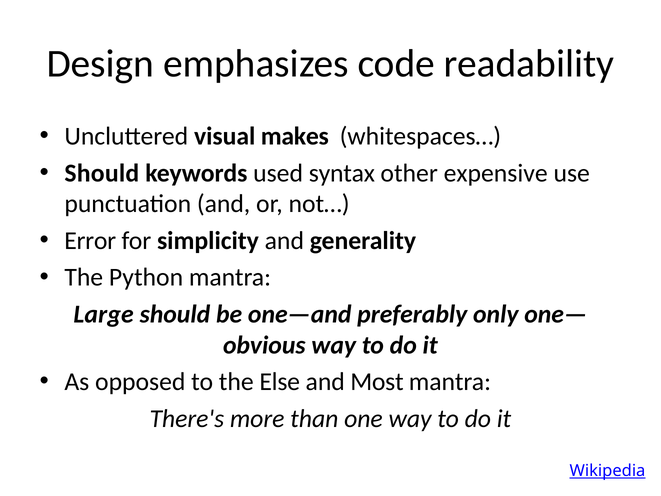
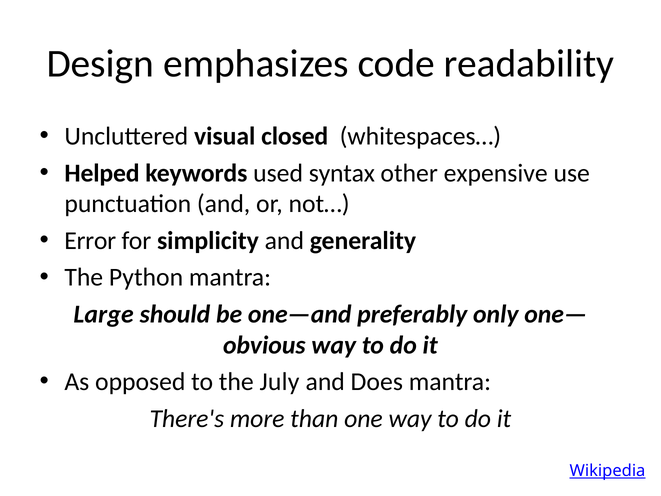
makes: makes -> closed (295, 136)
Should: Should -> Helped (102, 173)
Else: Else -> July (279, 382)
Most: Most -> Does (377, 382)
